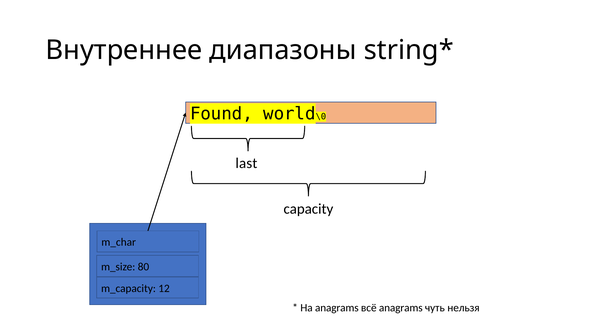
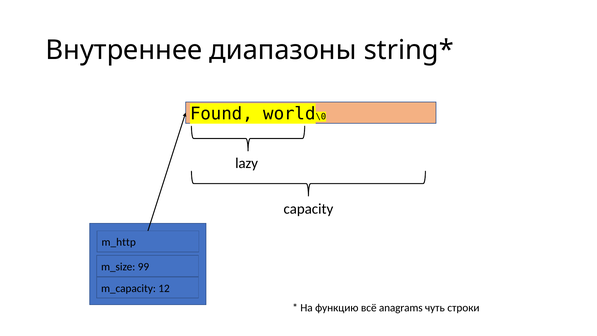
last: last -> lazy (247, 163)
m_char: m_char -> m_http (119, 242)
80: 80 -> 99 (143, 267)
На anagrams: anagrams -> функцию (337, 308)
нельзя: нельзя -> строки (463, 308)
